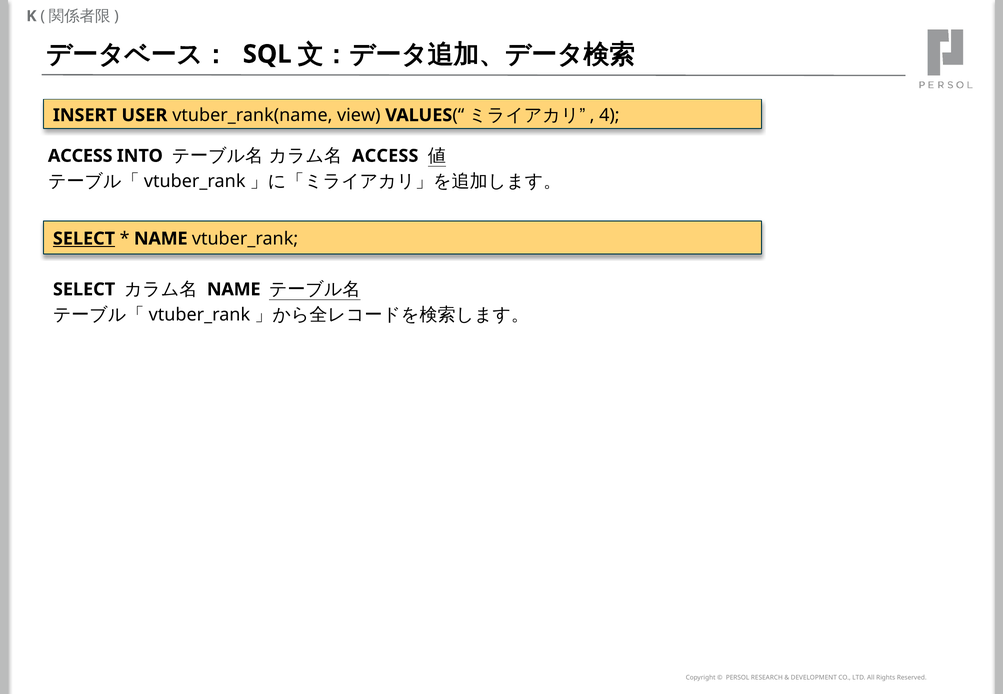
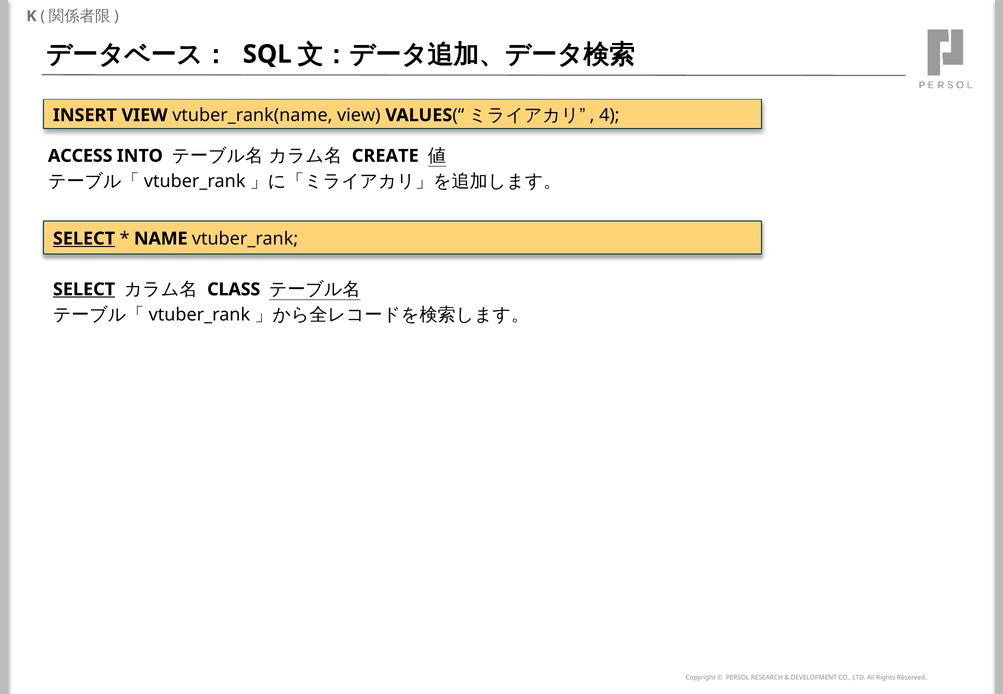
INSERT USER: USER -> VIEW (145, 115)
ACCESS: ACCESS -> CREATE (385, 156)
SELECT underline: none -> present (84, 290)
NAME: NAME -> CLASS (234, 290)
